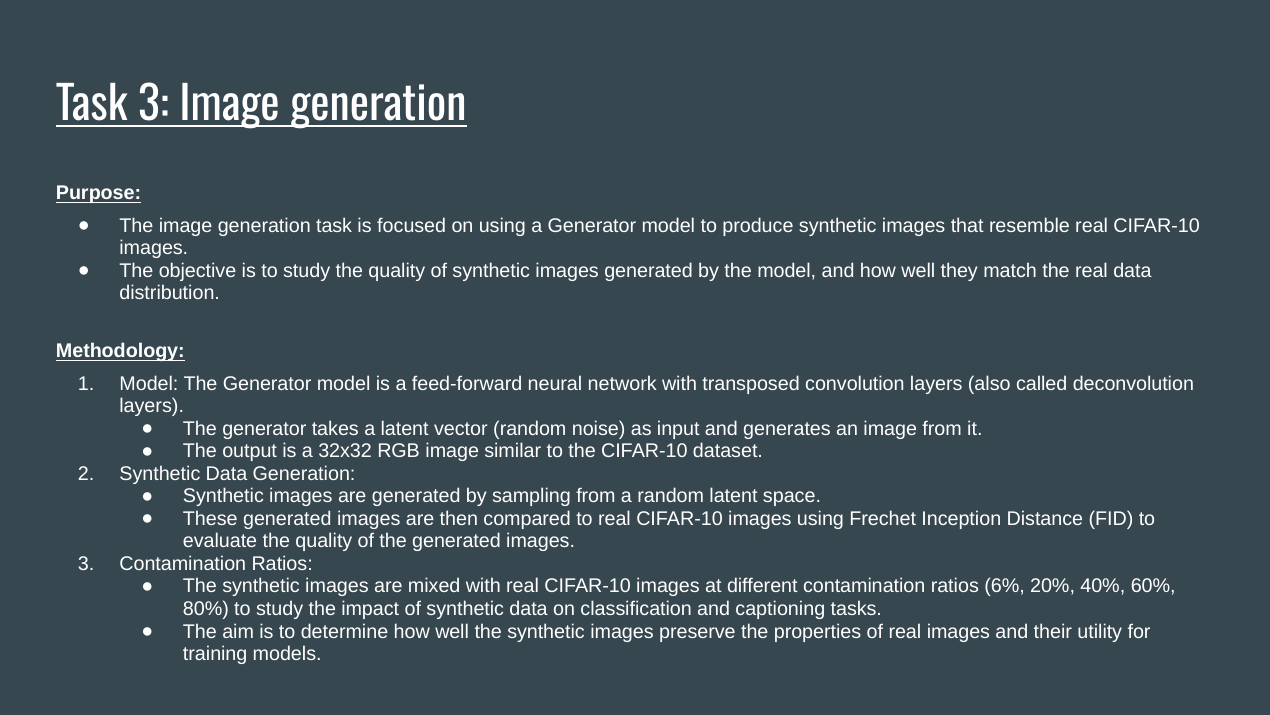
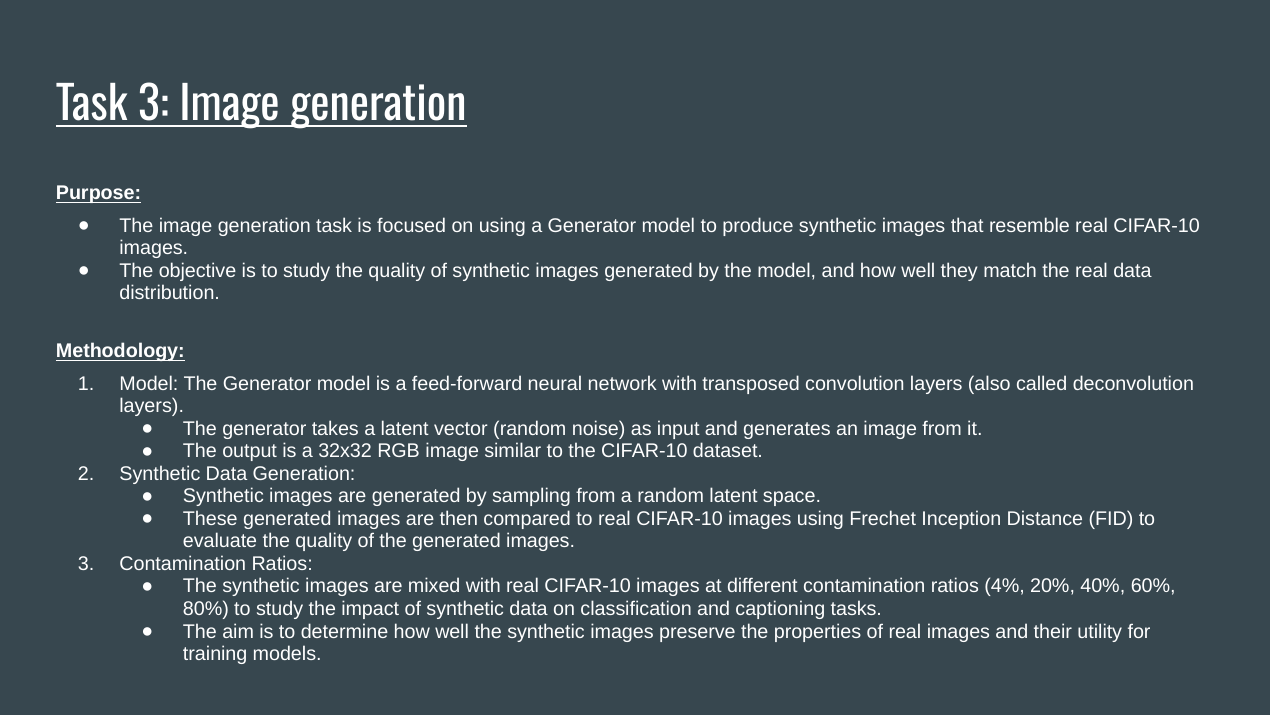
6%: 6% -> 4% (1005, 586)
